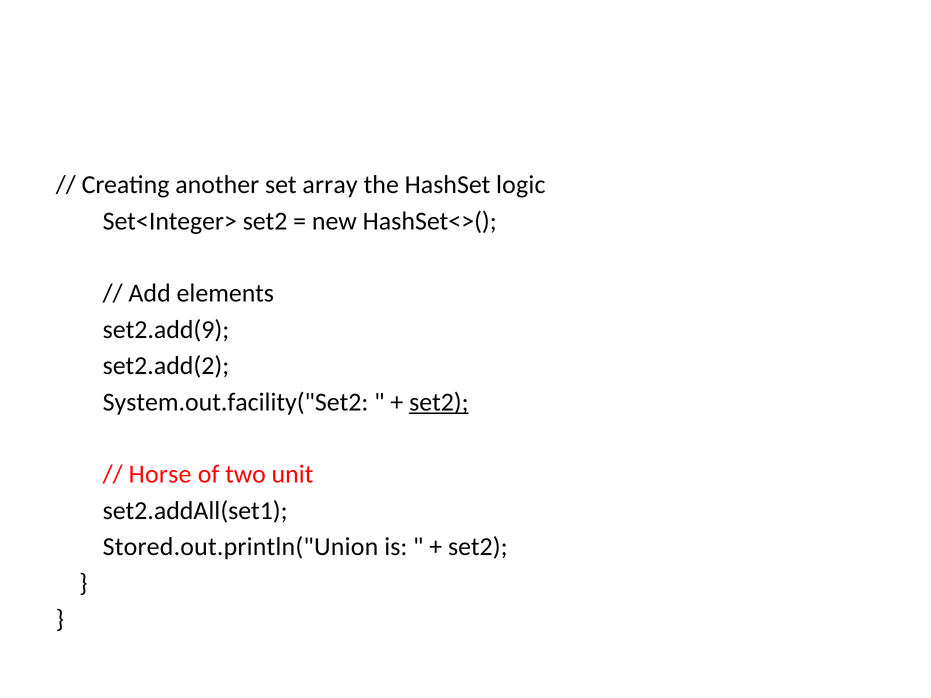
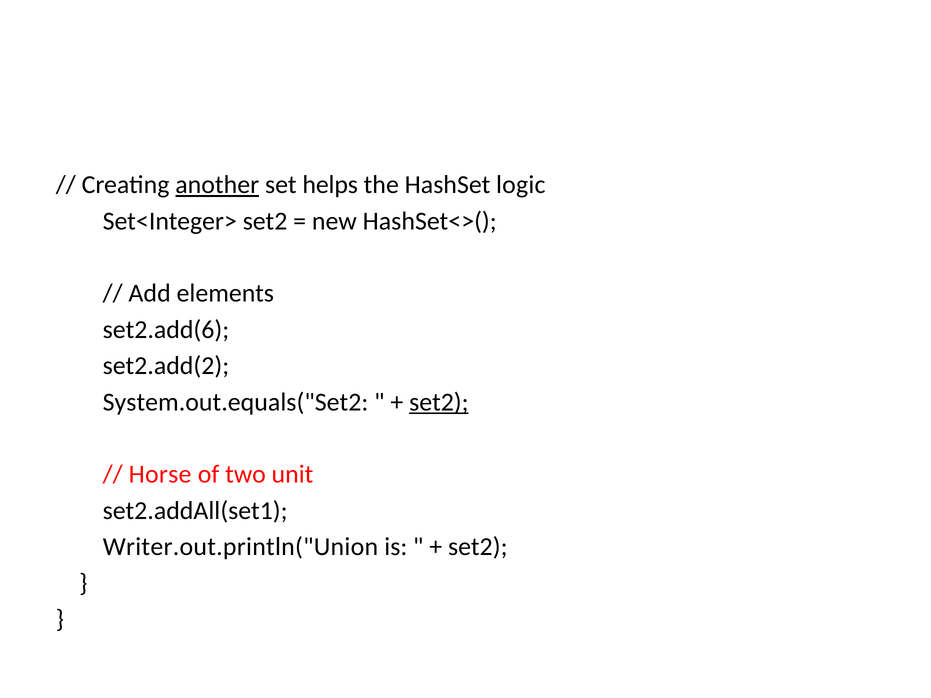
another underline: none -> present (217, 185)
array: array -> helps (330, 185)
set2.add(9: set2.add(9 -> set2.add(6 (166, 330)
System.out.facility("Set2: System.out.facility("Set2 -> System.out.equals("Set2 (236, 402)
Stored.out.println("Union: Stored.out.println("Union -> Writer.out.println("Union (240, 547)
